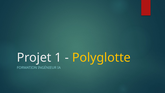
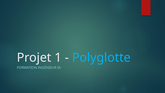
Polyglotte colour: yellow -> light blue (101, 57)
